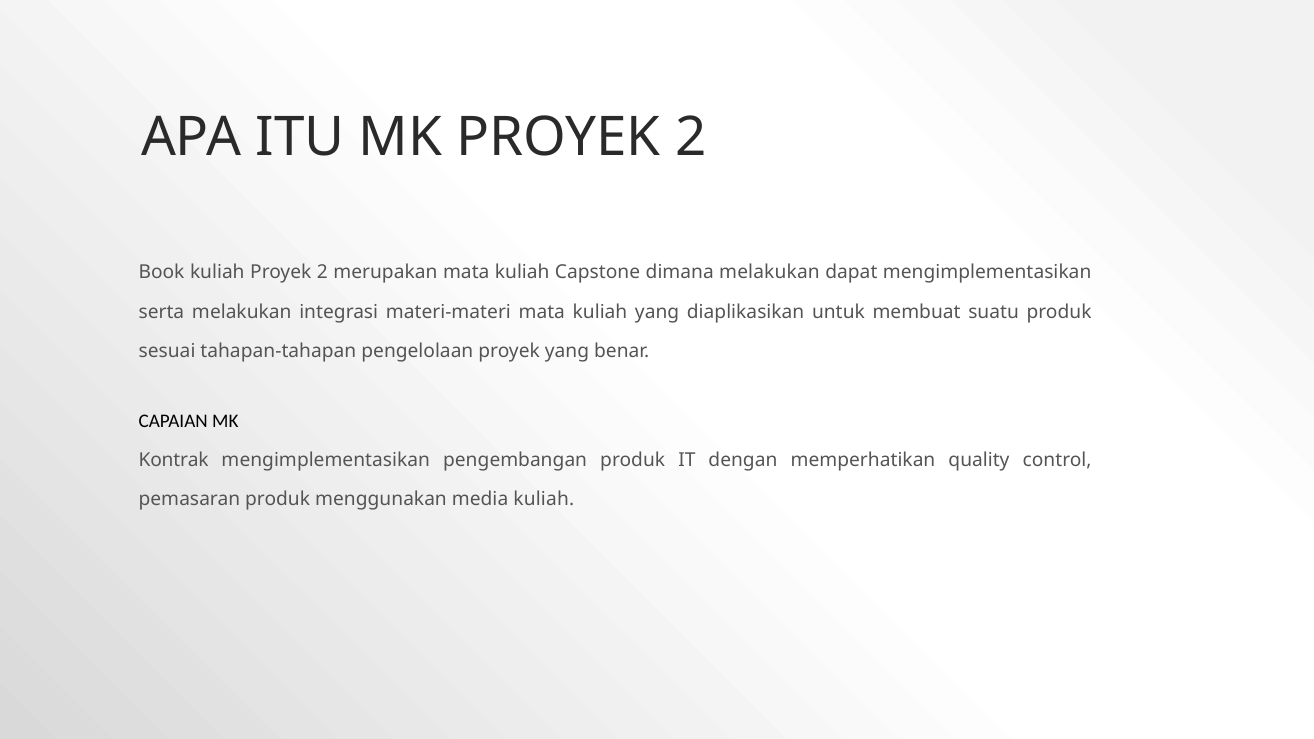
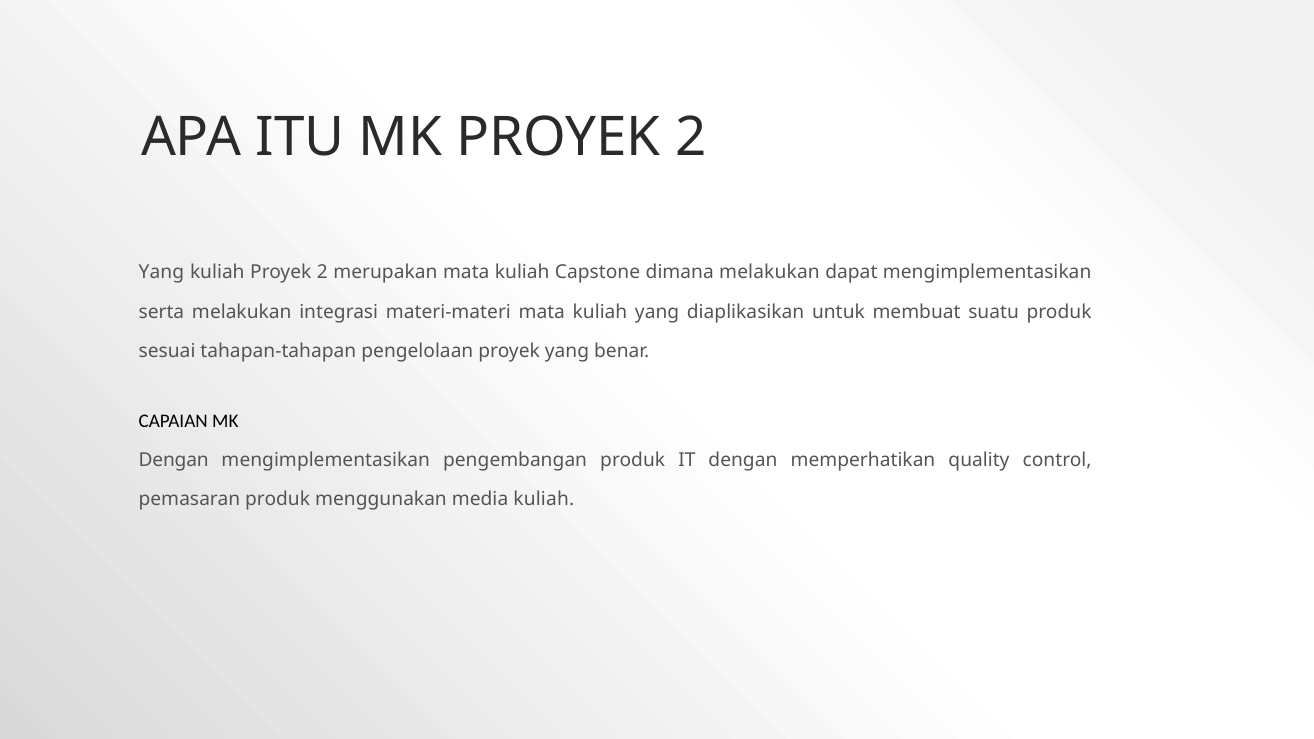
Book: Book -> Yang (161, 273)
Kontrak: Kontrak -> Dengan (174, 460)
